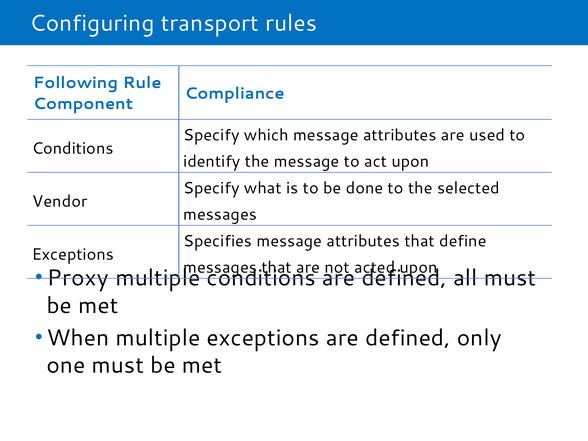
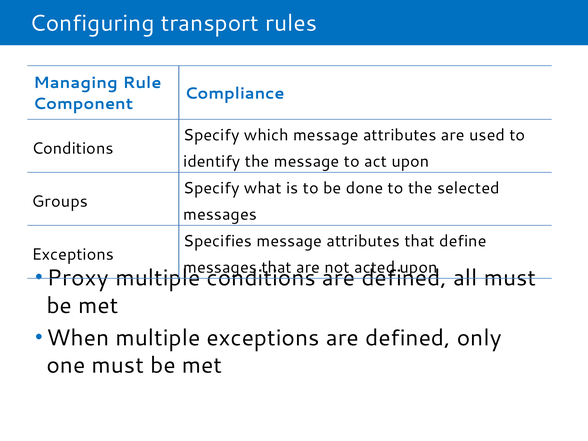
Following: Following -> Managing (76, 83)
Vendor: Vendor -> Groups (60, 201)
